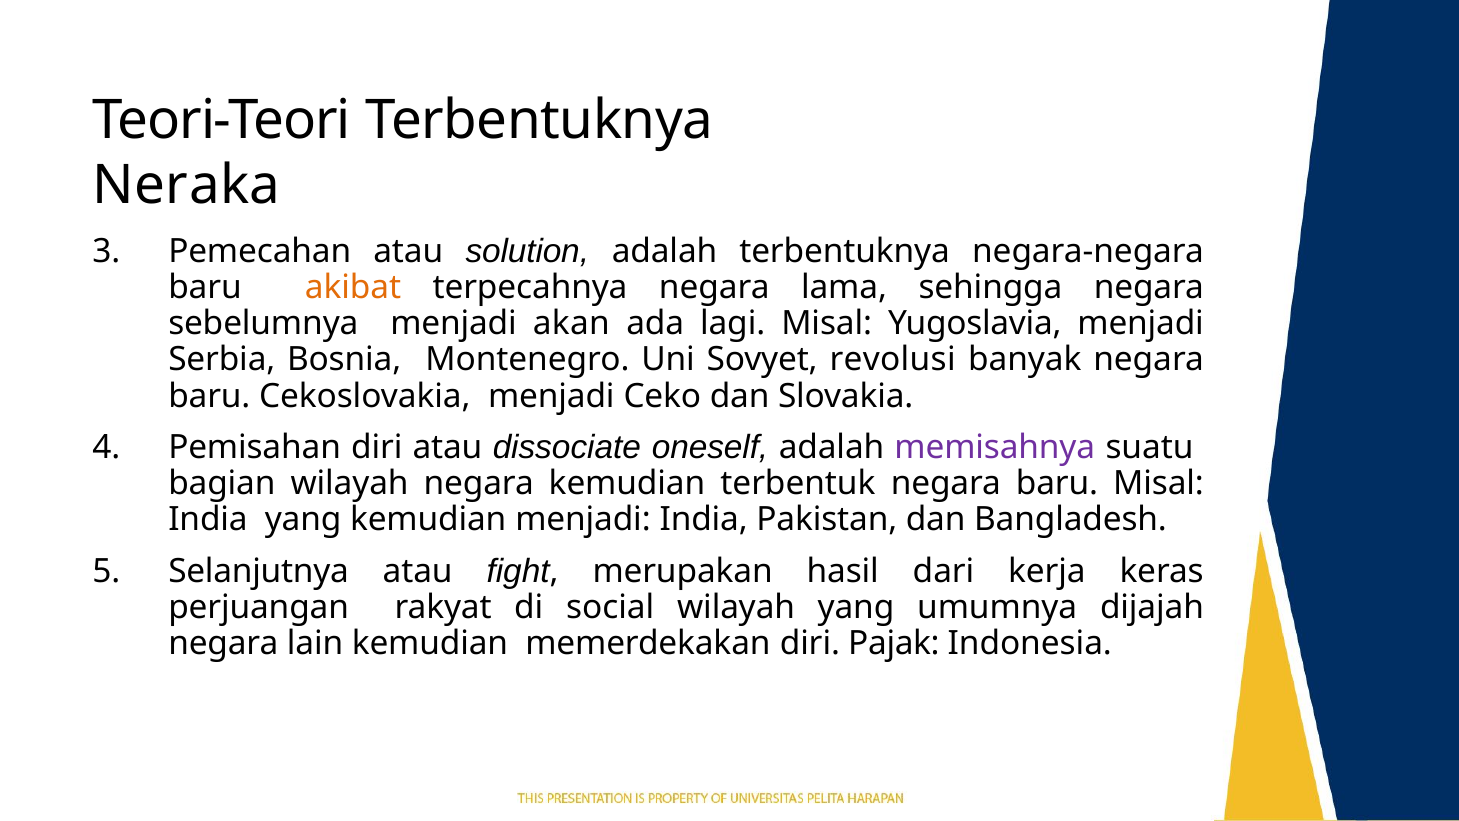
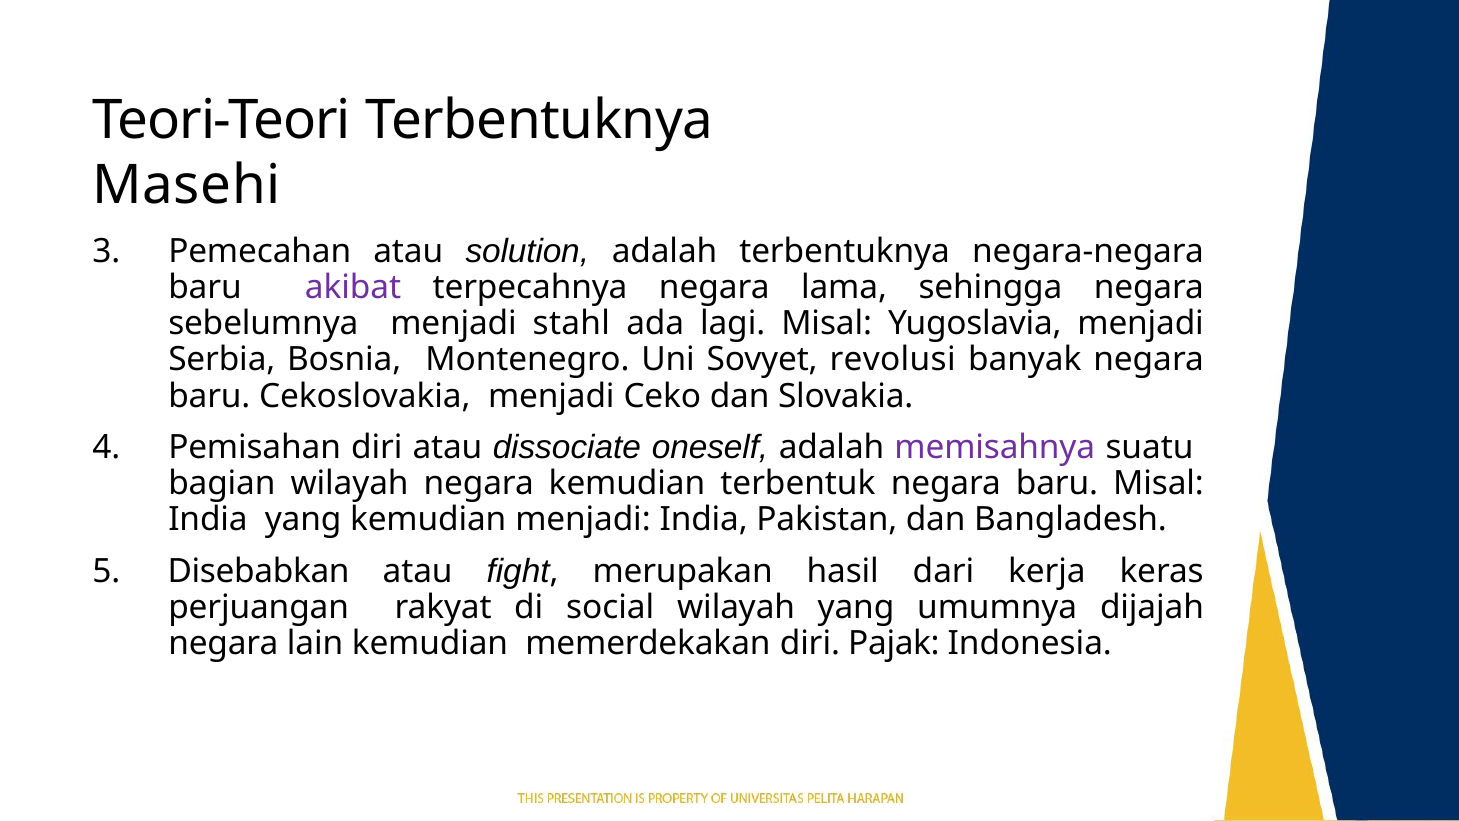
Neraka: Neraka -> Masehi (187, 186)
akibat colour: orange -> purple (353, 288)
akan: akan -> stahl (571, 324)
Selanjutnya: Selanjutnya -> Disebabkan (259, 571)
